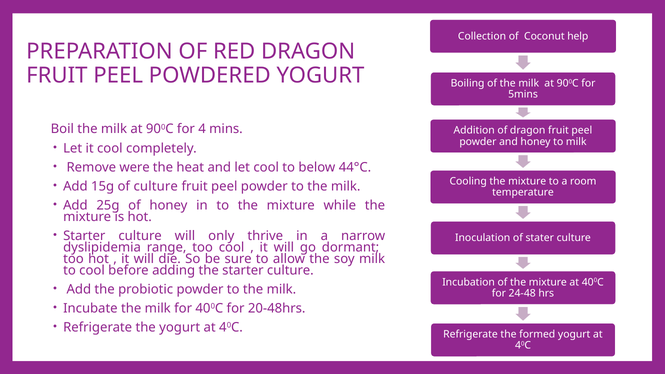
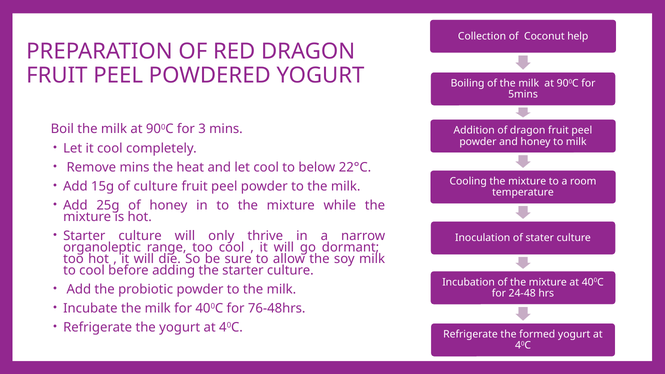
4: 4 -> 3 (202, 129)
Remove were: were -> mins (135, 167)
44°C: 44°C -> 22°C (355, 167)
dyslipidemia: dyslipidemia -> organoleptic (102, 247)
20-48hrs: 20-48hrs -> 76-48hrs (277, 308)
